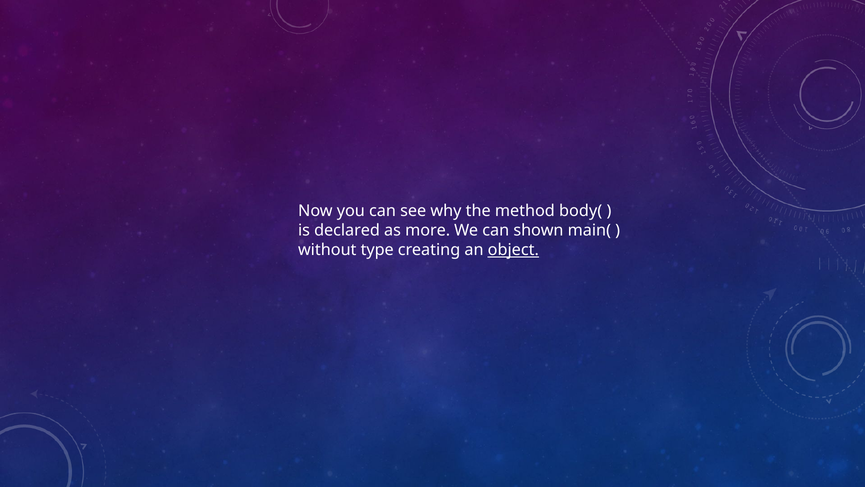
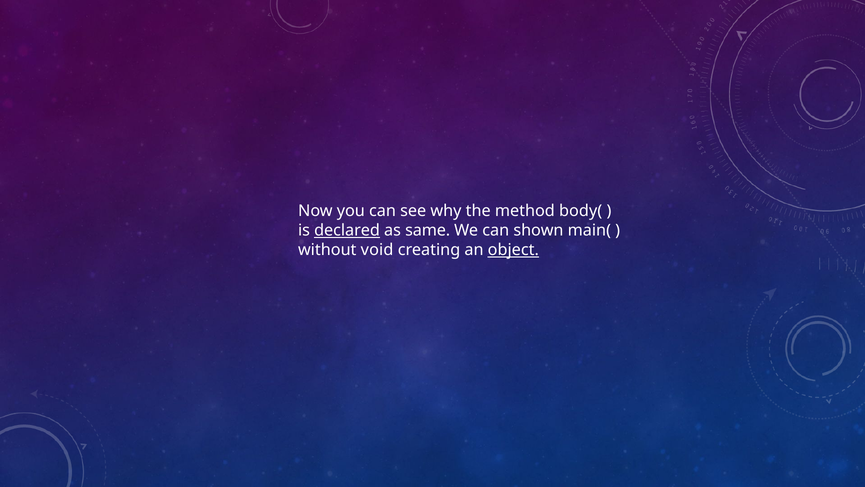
declared underline: none -> present (347, 230)
more: more -> same (428, 230)
type: type -> void (377, 250)
